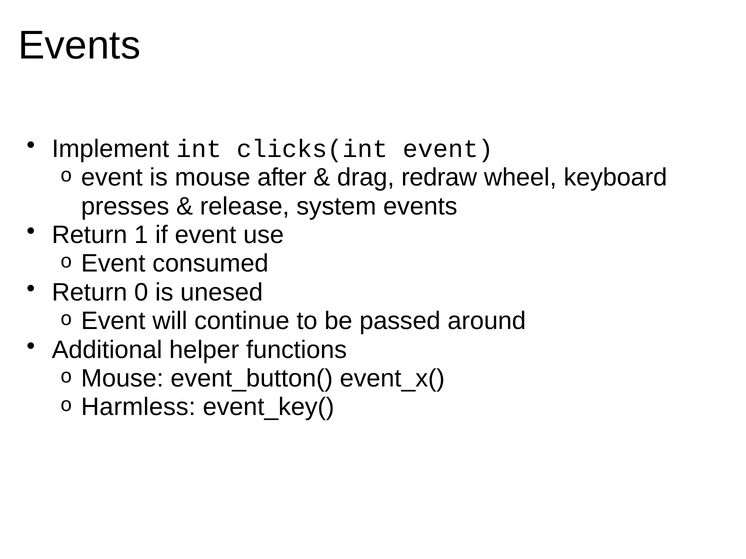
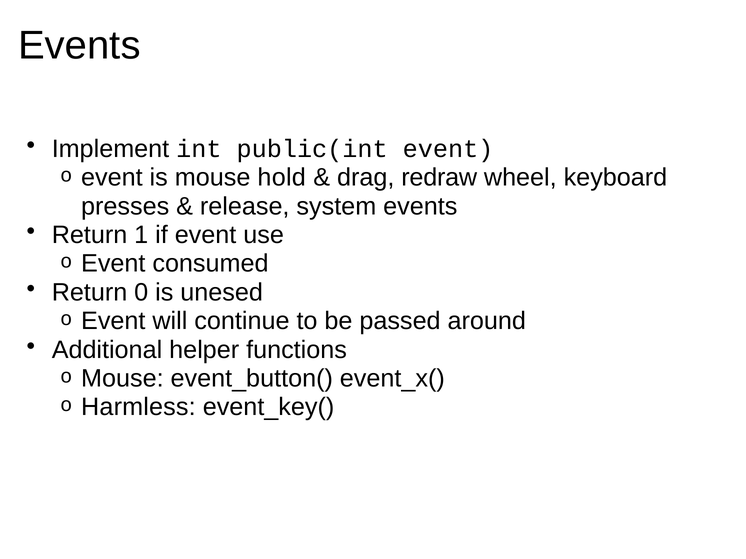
clicks(int: clicks(int -> public(int (312, 149)
after: after -> hold (282, 178)
